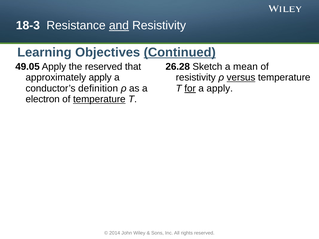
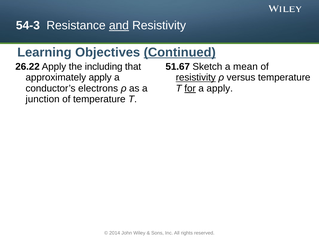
18-3: 18-3 -> 54-3 (28, 26)
49.05: 49.05 -> 26.22 (28, 67)
the reserved: reserved -> including (104, 67)
26.28: 26.28 -> 51.67 (178, 67)
resistivity underline: none -> present (196, 78)
versus underline: present -> none (241, 78)
definition: definition -> electrons (98, 88)
electron: electron -> junction (43, 99)
temperature underline: present -> none (99, 99)
